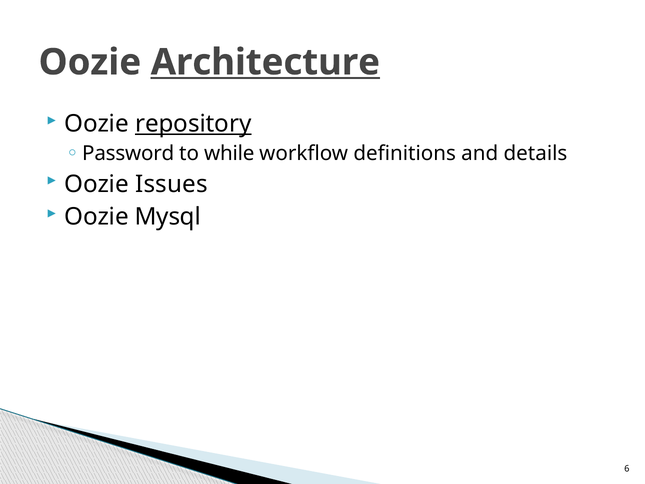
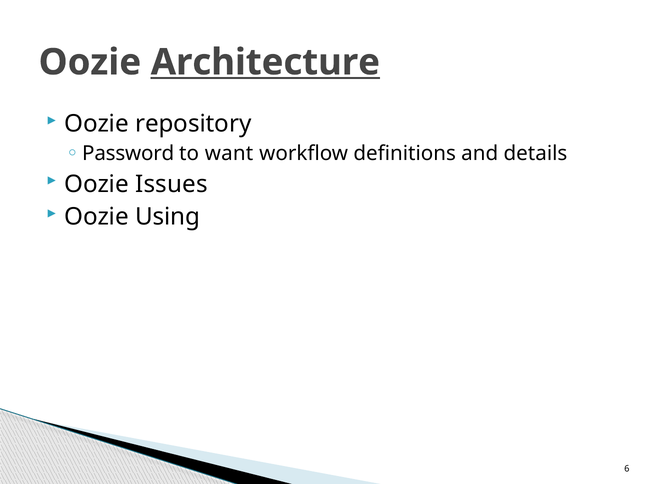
repository underline: present -> none (193, 124)
while: while -> want (229, 153)
Mysql: Mysql -> Using (168, 217)
